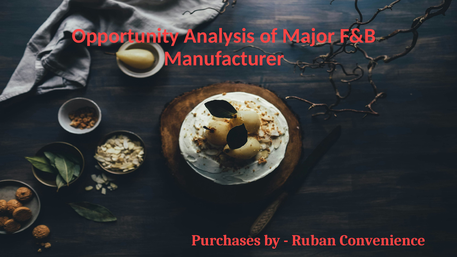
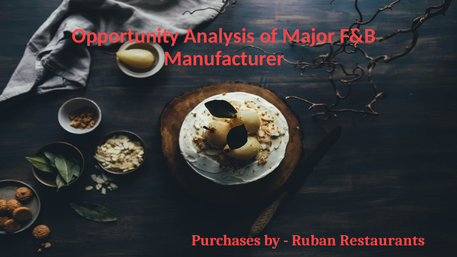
Convenience: Convenience -> Restaurants (382, 240)
